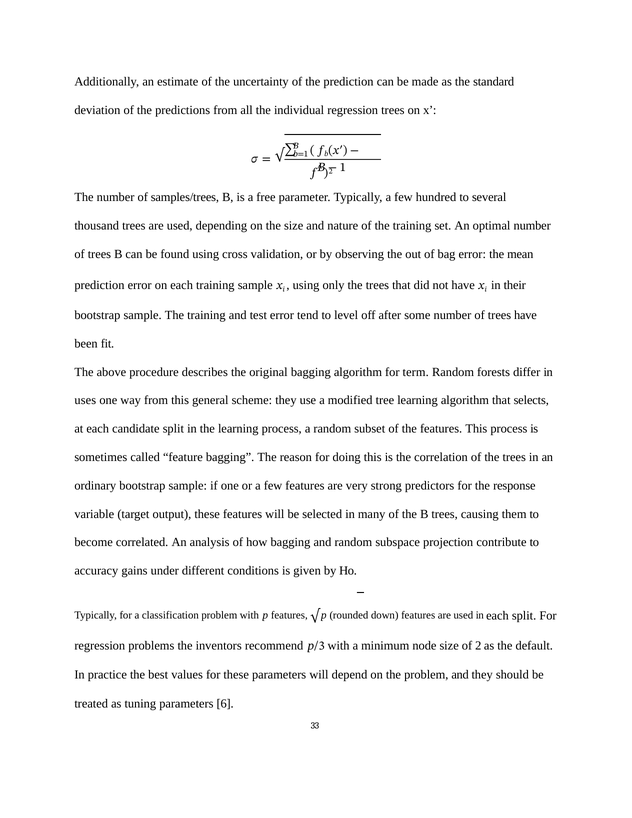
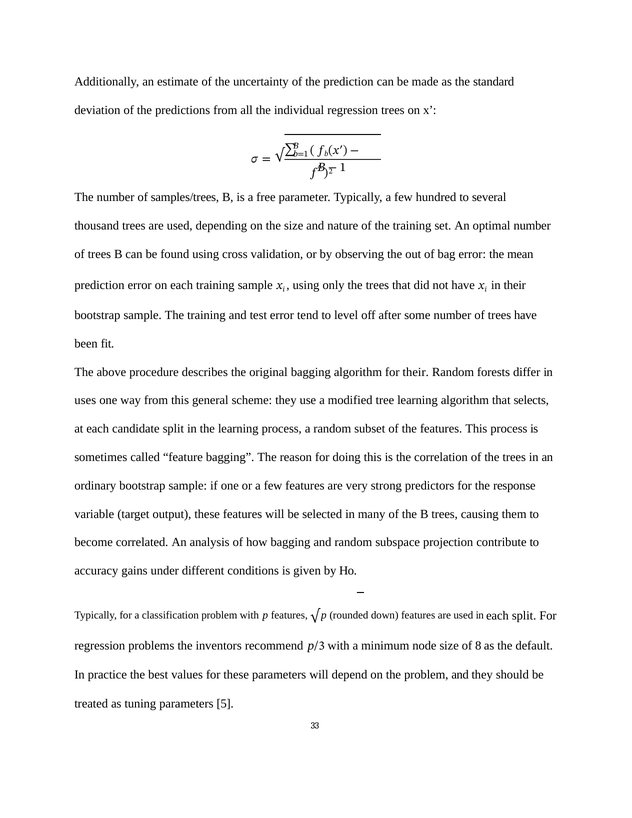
for term: term -> their (416, 372)
of 2: 2 -> 8 (478, 646)
6: 6 -> 5 (225, 704)
